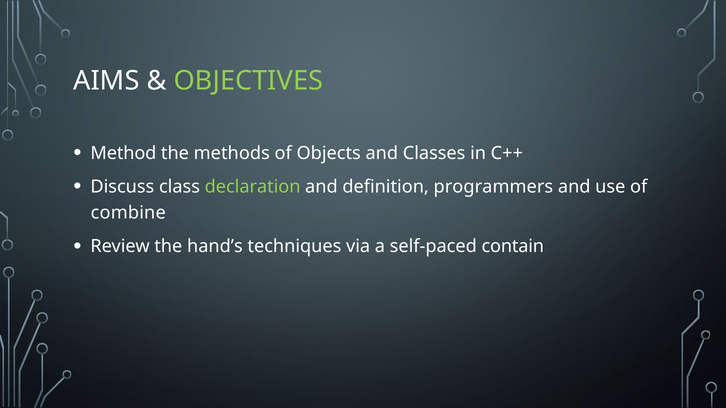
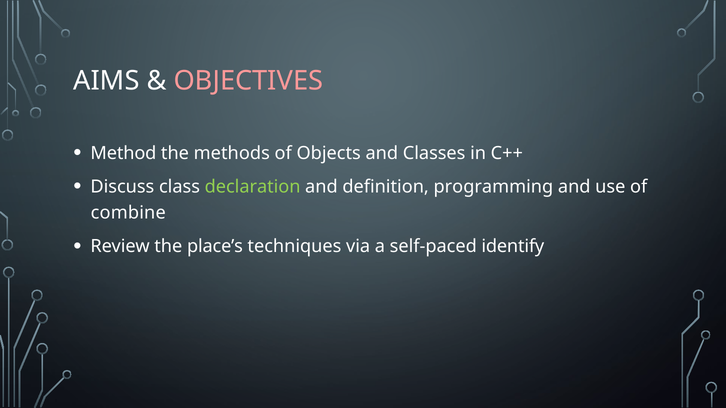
OBJECTIVES colour: light green -> pink (248, 81)
programmers: programmers -> programming (493, 187)
hand’s: hand’s -> place’s (215, 247)
contain: contain -> identify (513, 247)
